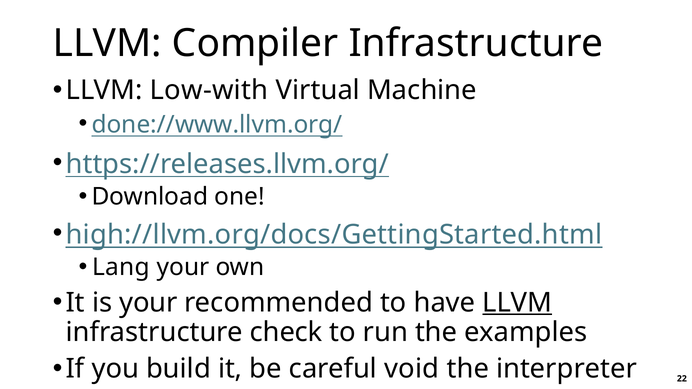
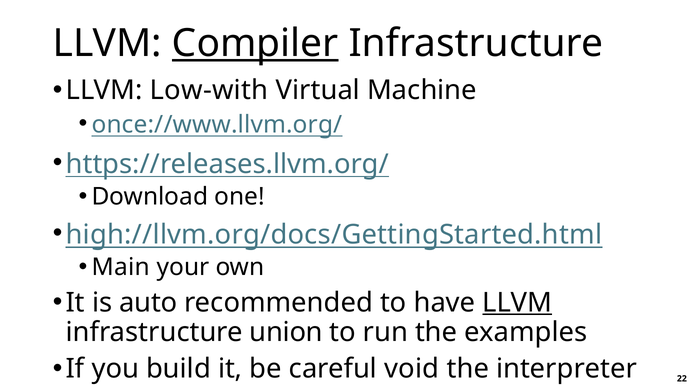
Compiler underline: none -> present (255, 44)
done://www.llvm.org/: done://www.llvm.org/ -> once://www.llvm.org/ (217, 125)
Lang: Lang -> Main (121, 268)
is your: your -> auto (148, 303)
check: check -> union (286, 332)
